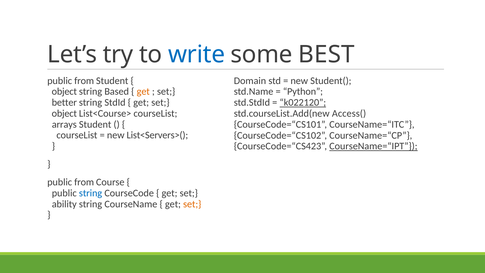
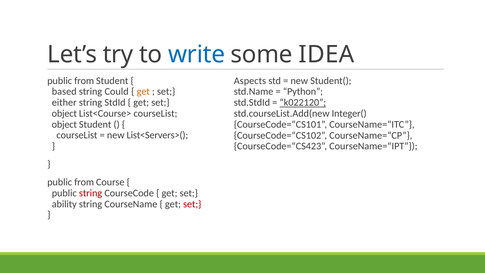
BEST: BEST -> IDEA (326, 54)
Domain: Domain -> Aspects (250, 81)
object: object -> based (64, 92)
Based: Based -> Could (117, 92)
better: better -> either (64, 102)
Access(: Access( -> Integer( (349, 113)
arrays: arrays -> object (64, 124)
CourseName=“IPT underline: present -> none (373, 146)
string colour: blue -> red (91, 193)
set colour: orange -> red (192, 204)
